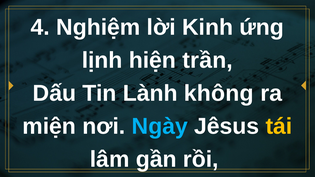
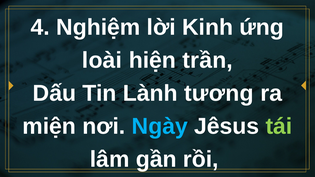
lịnh: lịnh -> loài (102, 60)
không: không -> tương (219, 93)
tái colour: yellow -> light green (279, 126)
